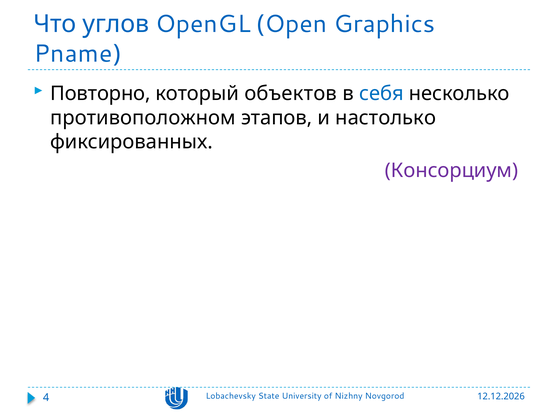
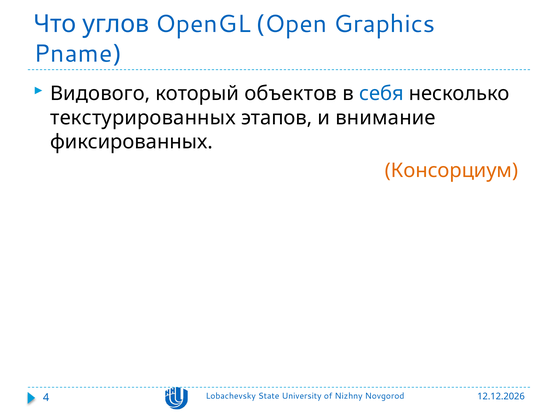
Повторно: Повторно -> Видового (100, 94)
противоположном: противоположном -> текстурированных (143, 118)
настолько: настолько -> внимание (386, 118)
Консорциум colour: purple -> orange (452, 171)
